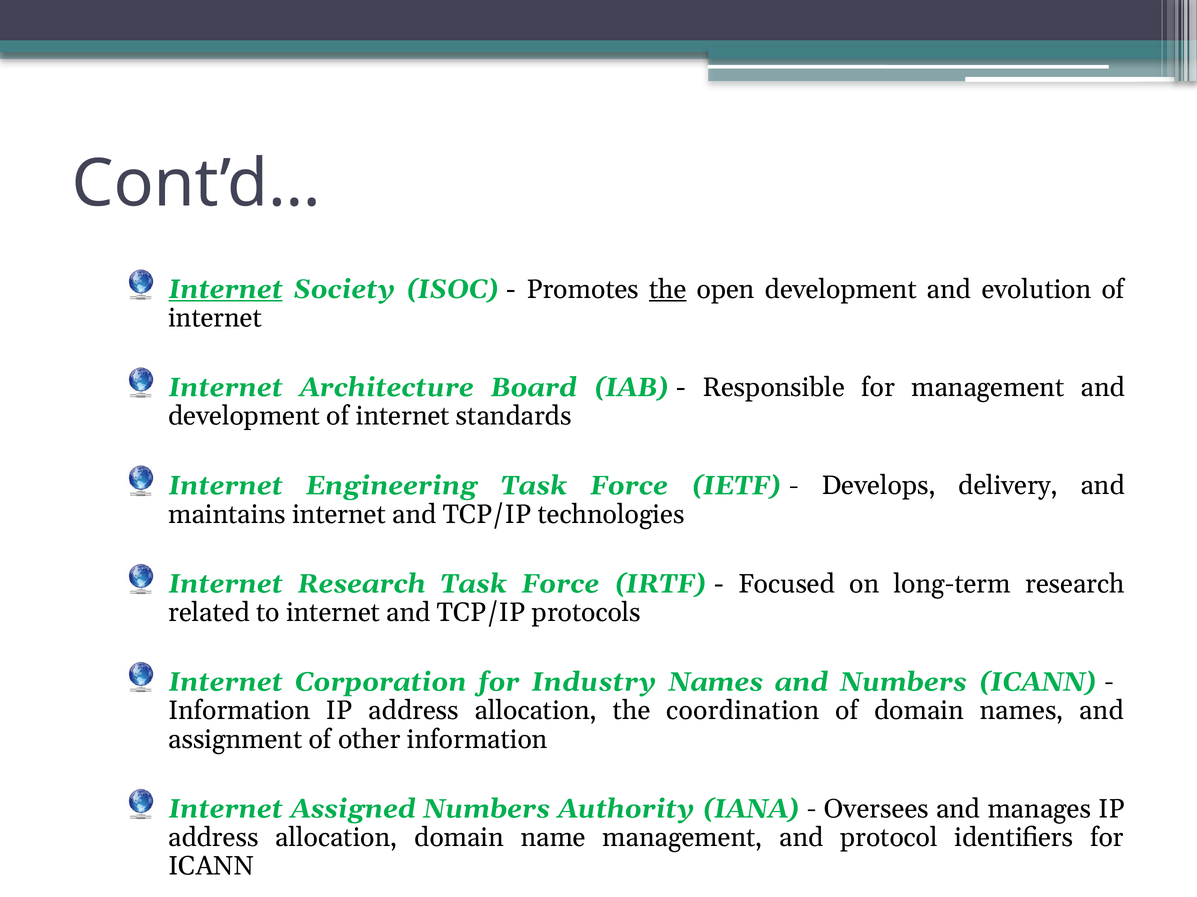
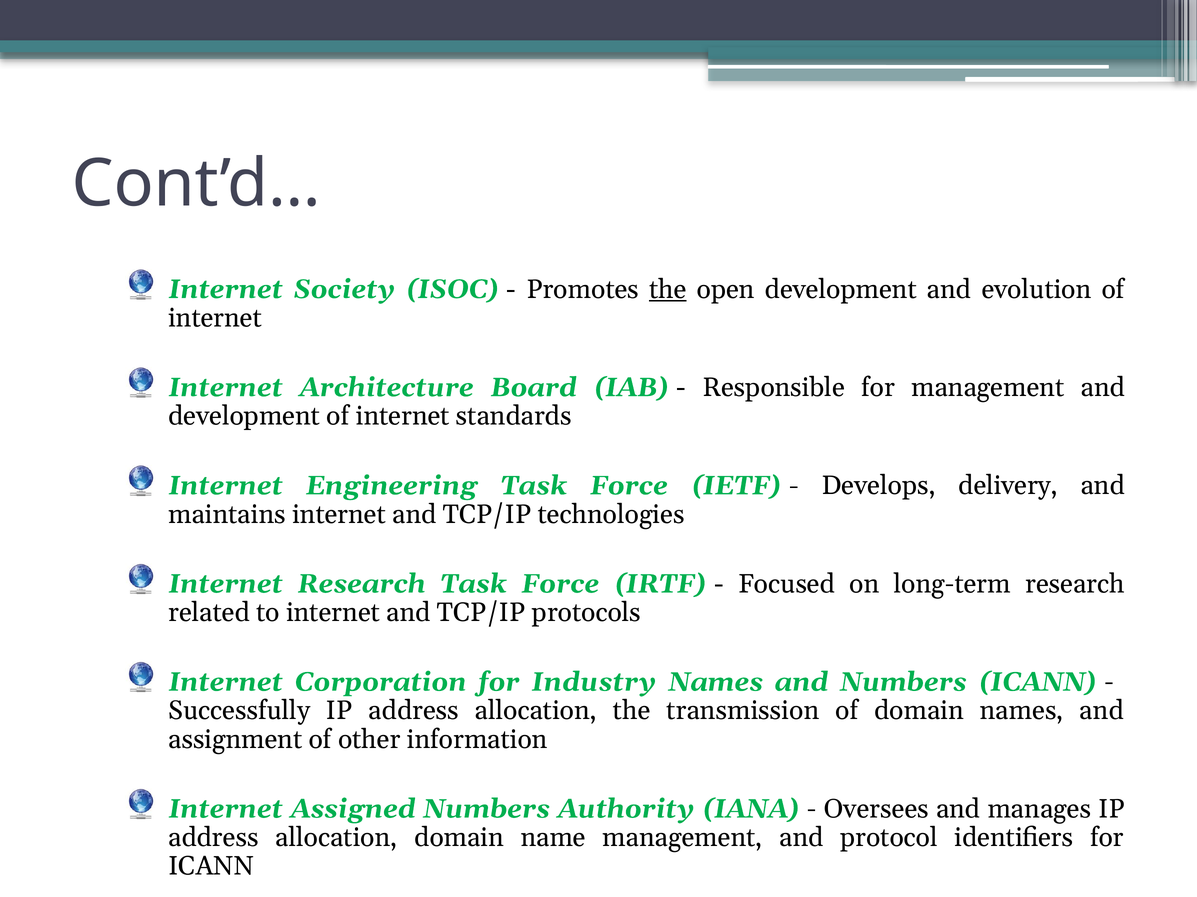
Internet underline: present -> none (226, 289)
Information: Information -> Successfully (239, 711)
coordination: coordination -> transmission (743, 711)
